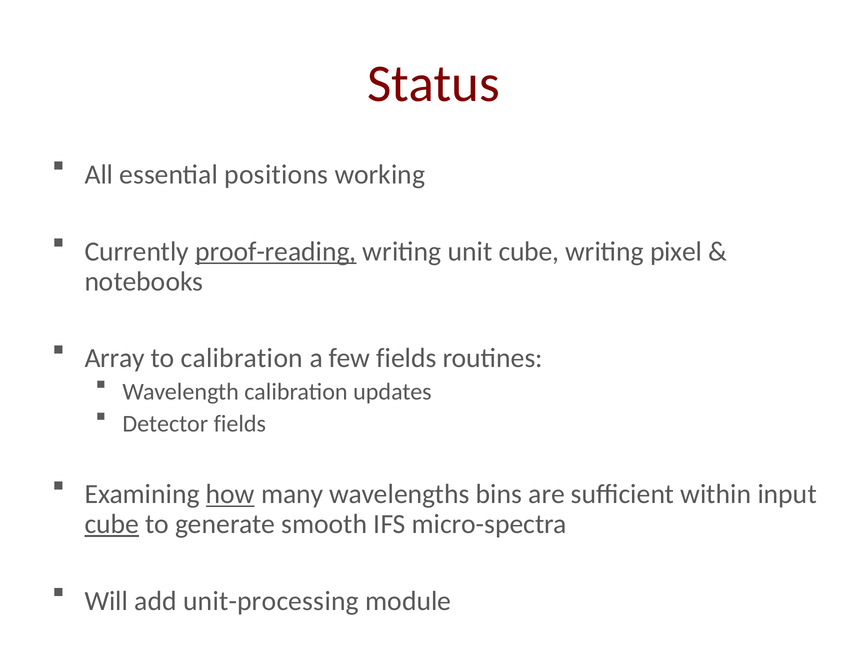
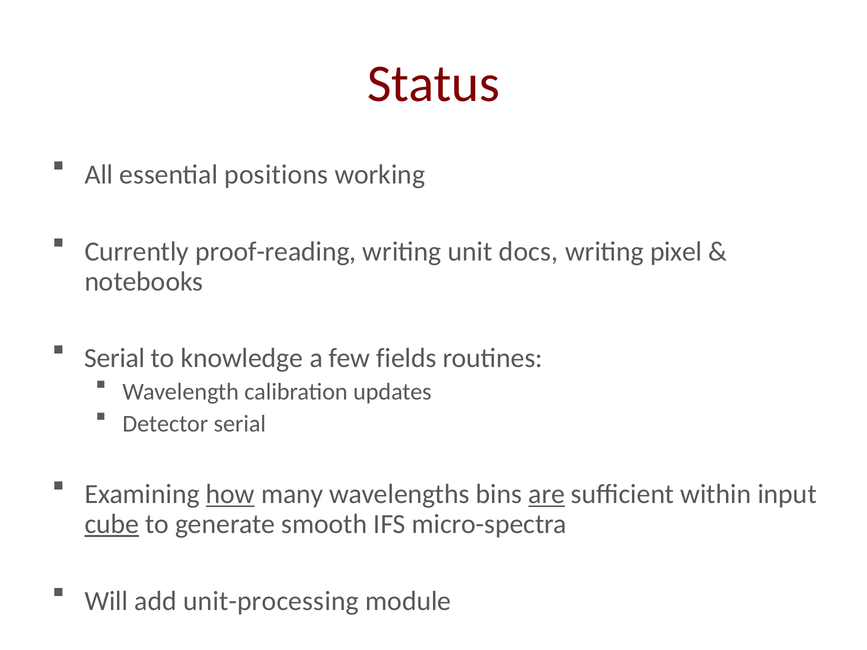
proof-reading underline: present -> none (276, 252)
unit cube: cube -> docs (529, 252)
Array: Array -> Serial (115, 358)
to calibration: calibration -> knowledge (242, 358)
Detector fields: fields -> serial (240, 424)
are underline: none -> present (547, 494)
